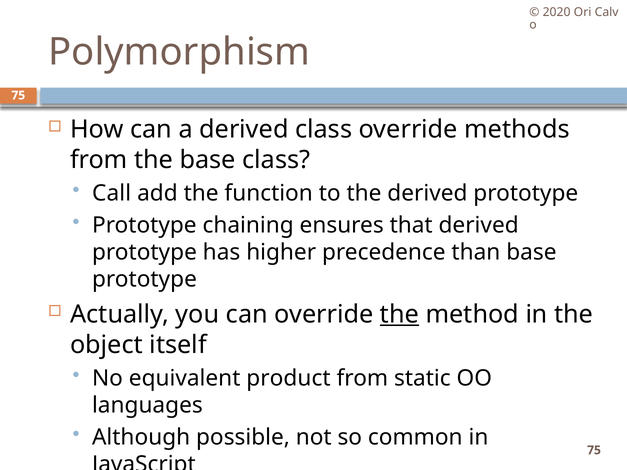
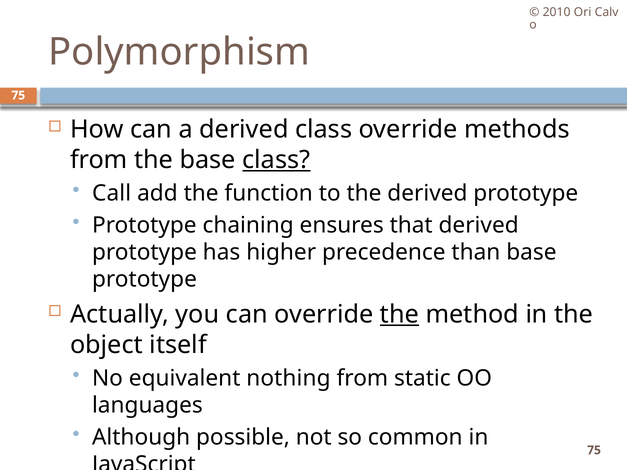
2020: 2020 -> 2010 (557, 12)
class underline: none -> present (276, 160)
product: product -> nothing (288, 378)
